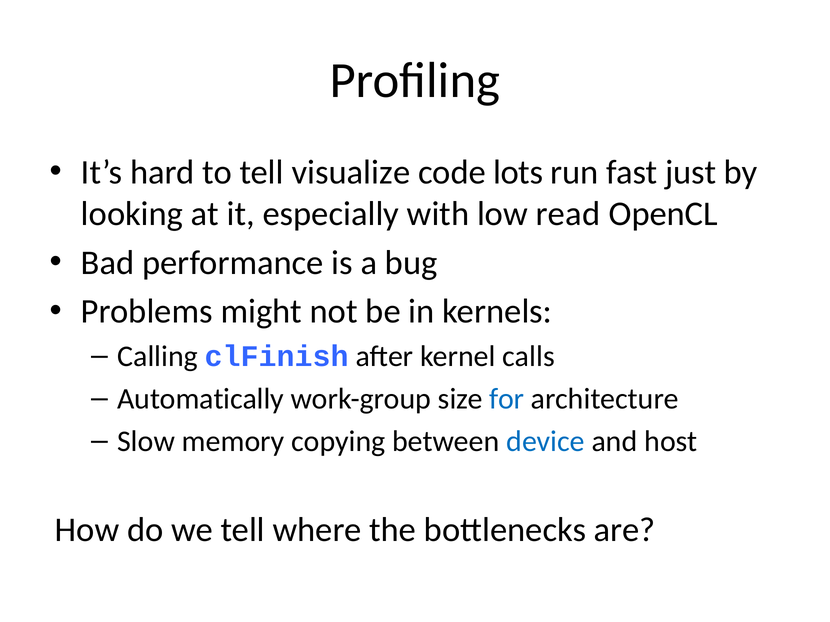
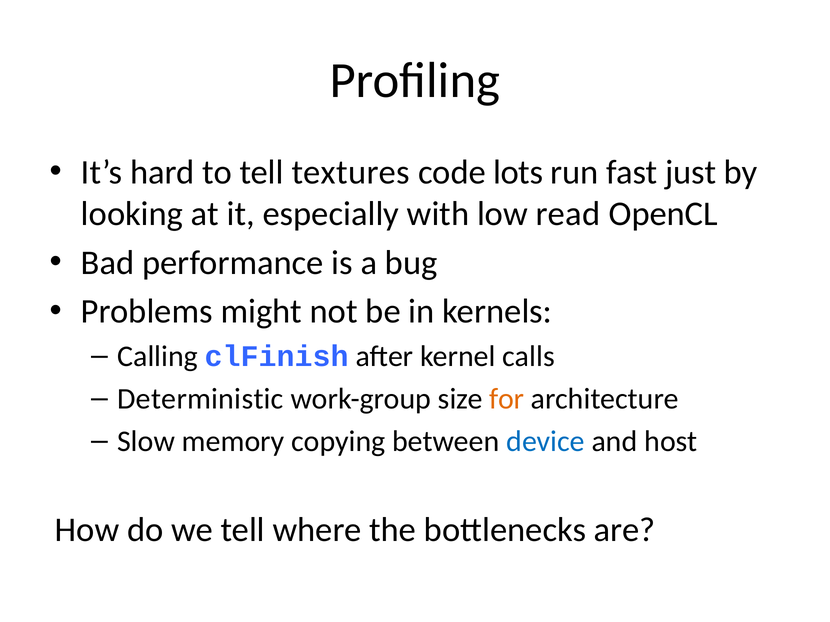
visualize: visualize -> textures (351, 173)
Automatically: Automatically -> Deterministic (200, 399)
for colour: blue -> orange (507, 399)
